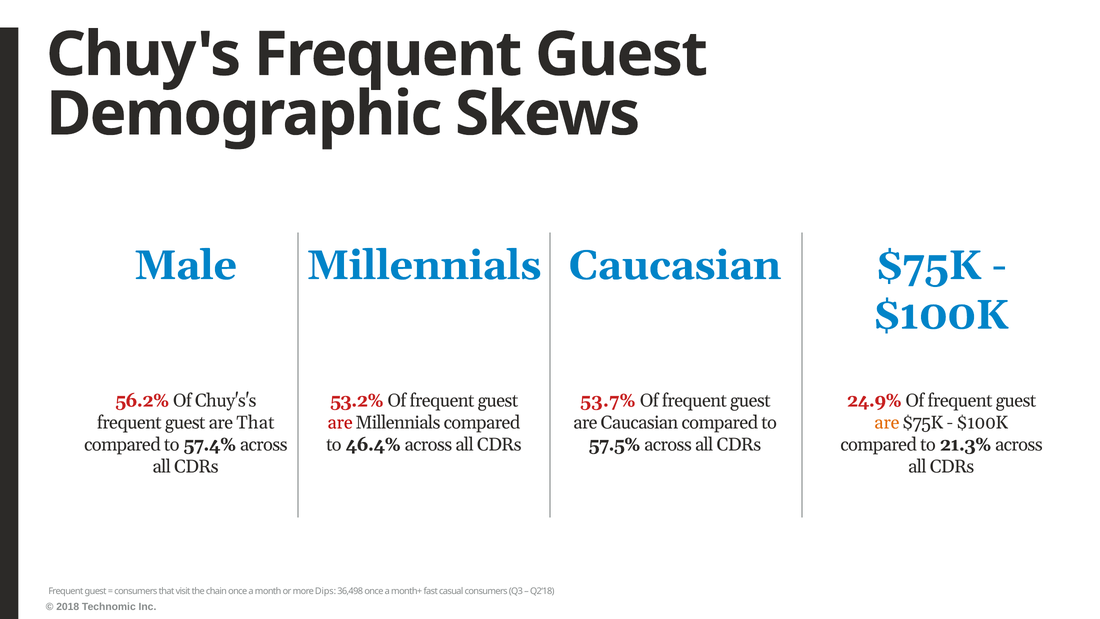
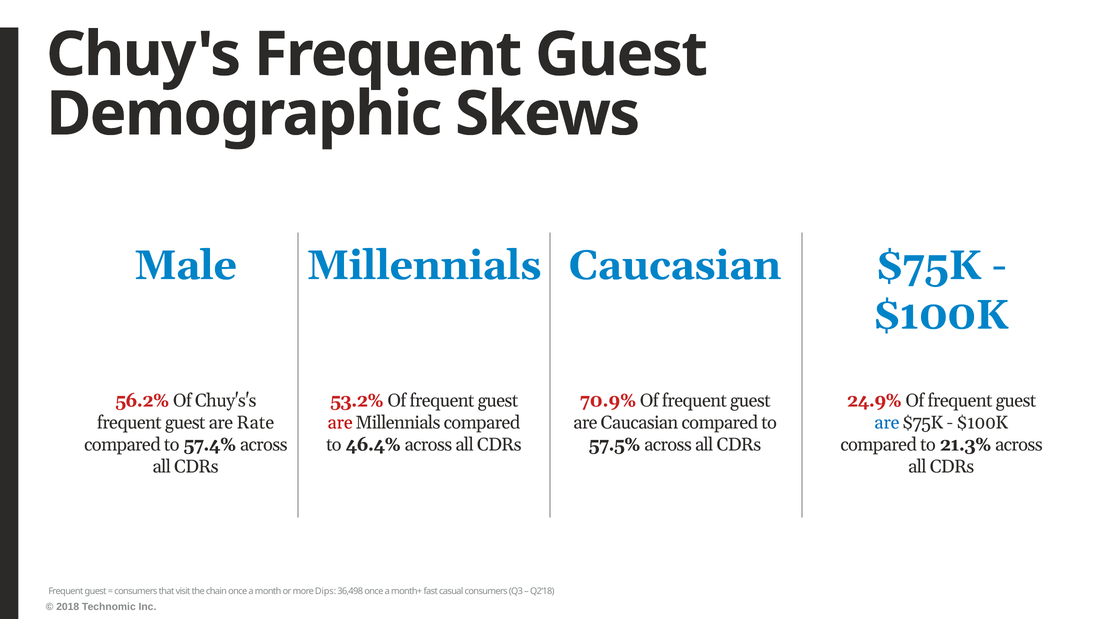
53.7%: 53.7% -> 70.9% (608, 400)
are That: That -> Rate (255, 422)
are colour: orange -> blue (887, 422)
